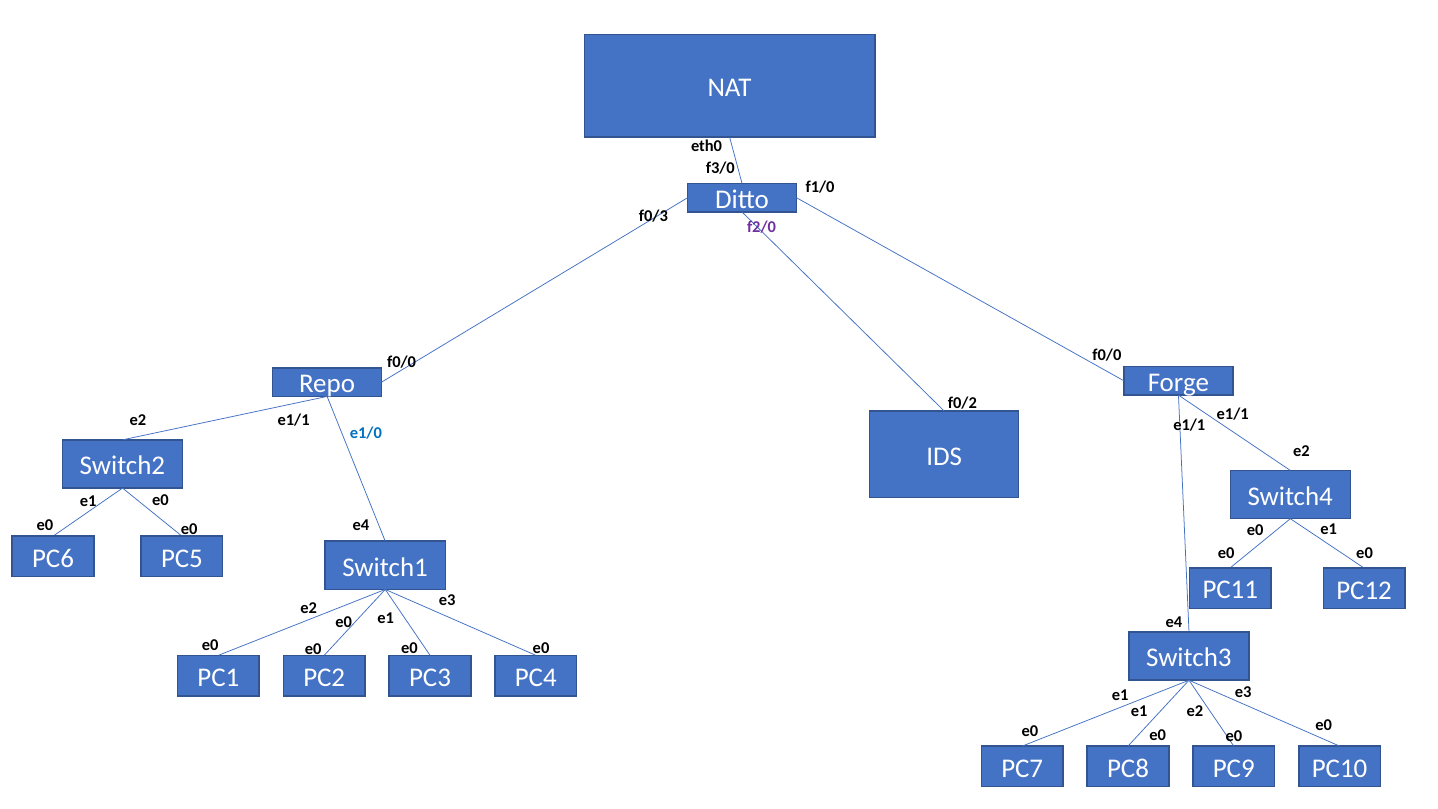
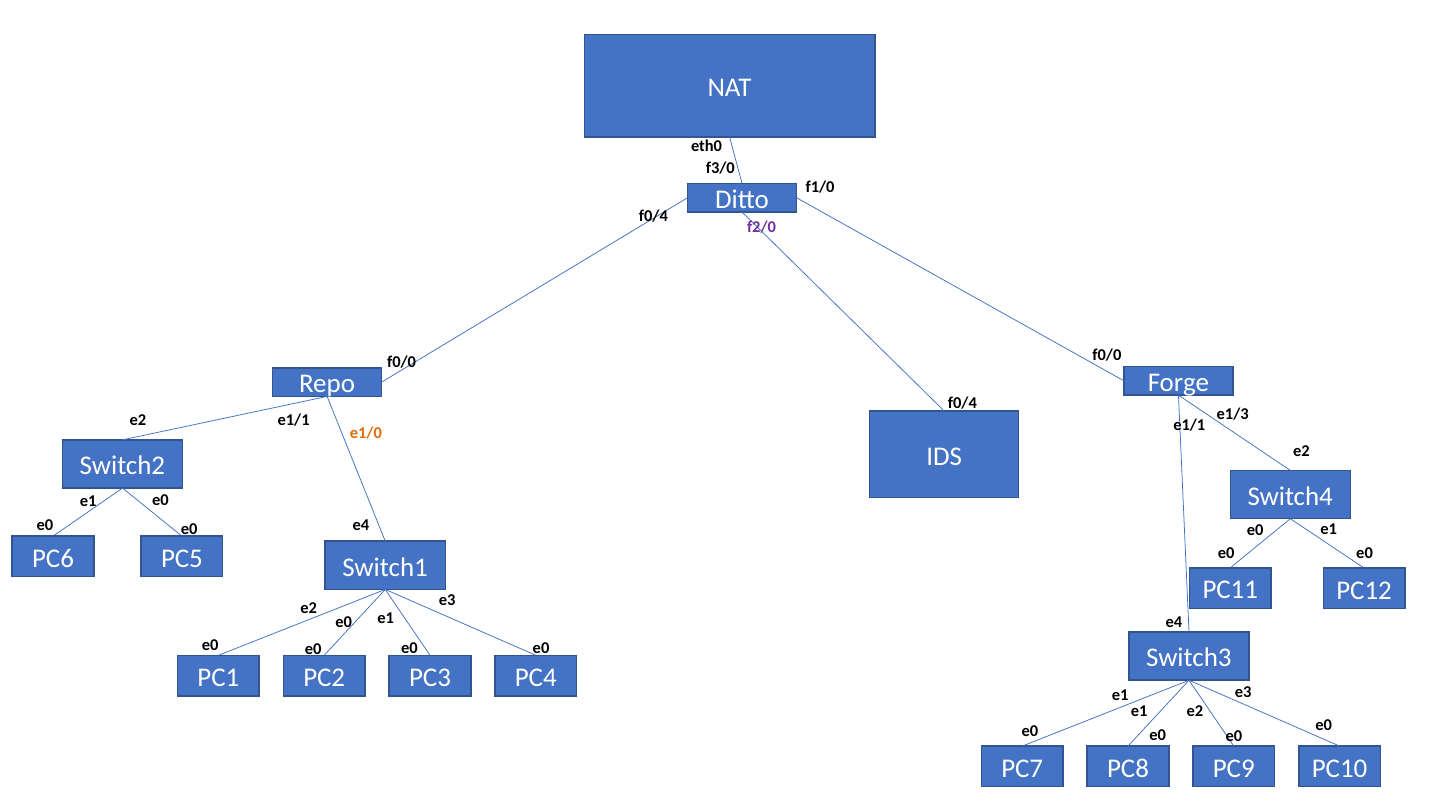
f0/3: f0/3 -> f0/4 (653, 216)
f0/2: f0/2 -> f0/4 (962, 403)
e1/1: e1/1 -> e1/3 (1233, 414)
e1/0 colour: blue -> orange (366, 433)
